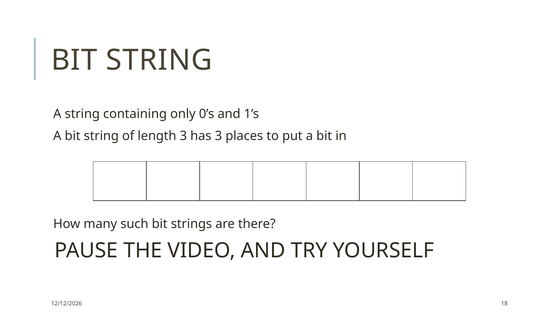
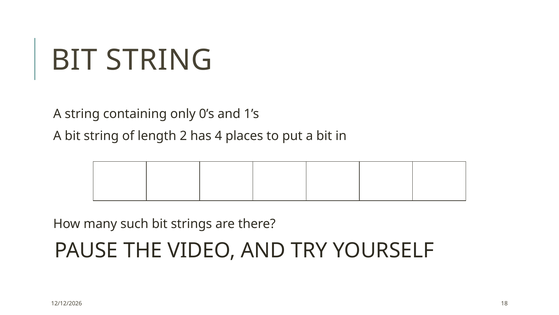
length 3: 3 -> 2 (183, 136)
has 3: 3 -> 4 (218, 136)
